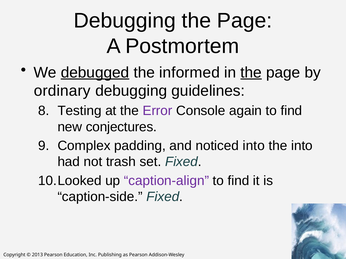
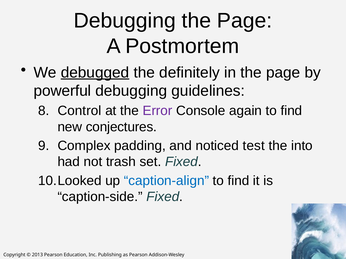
informed: informed -> definitely (190, 73)
the underline: present -> none (251, 73)
ordinary: ordinary -> powerful (62, 91)
Testing: Testing -> Control (79, 111)
noticed into: into -> test (254, 146)
caption-align colour: purple -> blue (166, 181)
